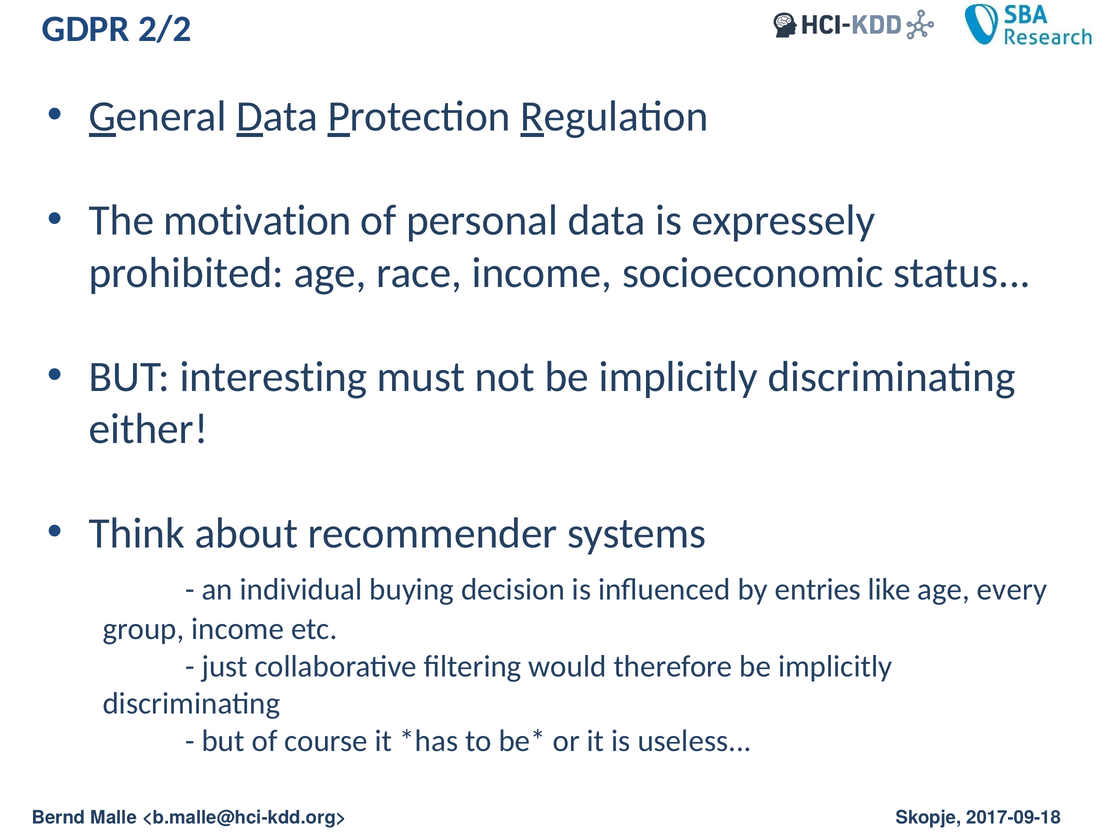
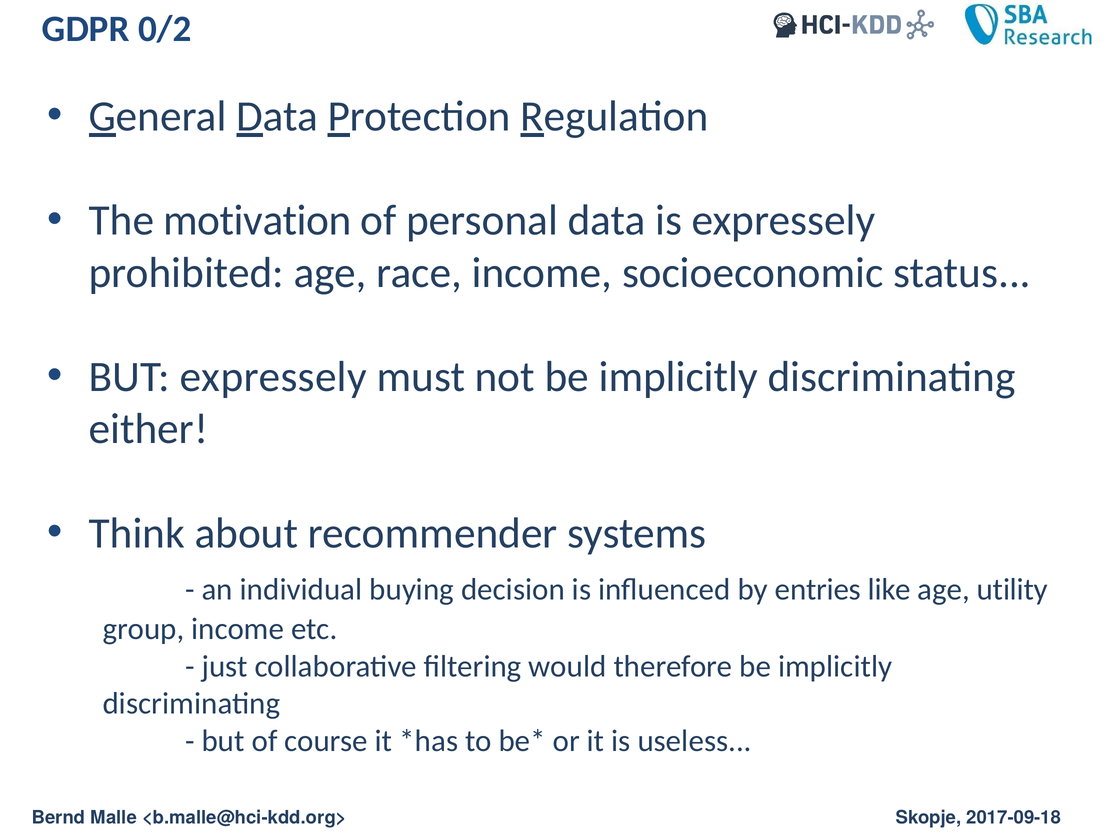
2/2: 2/2 -> 0/2 (165, 29)
BUT interesting: interesting -> expressely (273, 377)
every: every -> utility (1012, 589)
